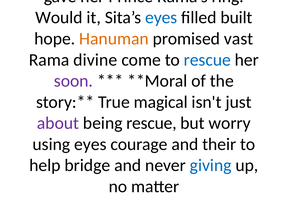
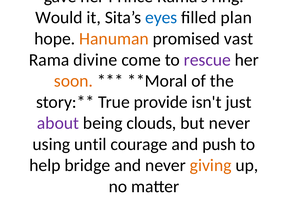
built: built -> plan (236, 18)
rescue colour: blue -> purple (207, 60)
soon colour: purple -> orange (73, 81)
magical: magical -> provide (161, 102)
being rescue: rescue -> clouds (151, 123)
but worry: worry -> never (230, 123)
using eyes: eyes -> until (90, 144)
their: their -> push (219, 144)
giving colour: blue -> orange (211, 165)
